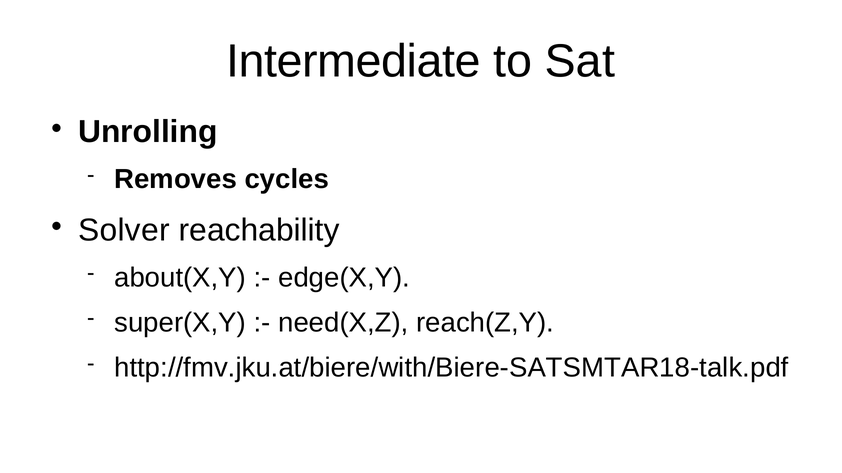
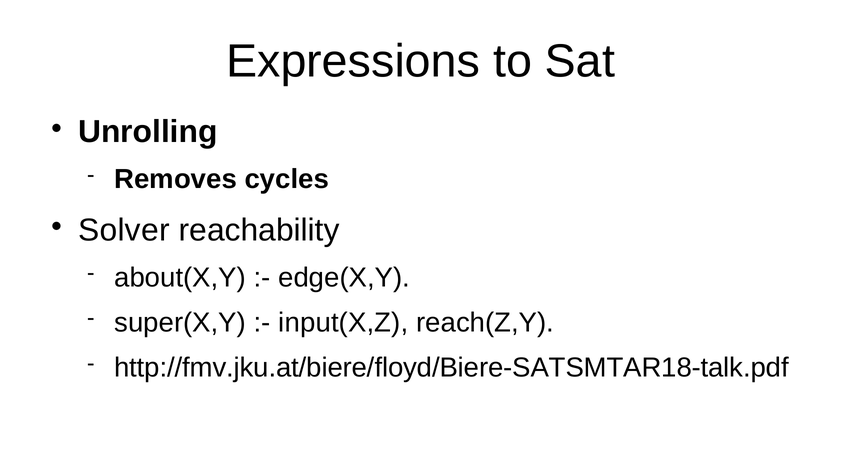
Intermediate: Intermediate -> Expressions (353, 62)
need(X,Z: need(X,Z -> input(X,Z (343, 323)
http://fmv.jku.at/biere/with/Biere-SATSMTAR18-talk.pdf: http://fmv.jku.at/biere/with/Biere-SATSMTAR18-talk.pdf -> http://fmv.jku.at/biere/floyd/Biere-SATSMTAR18-talk.pdf (451, 368)
